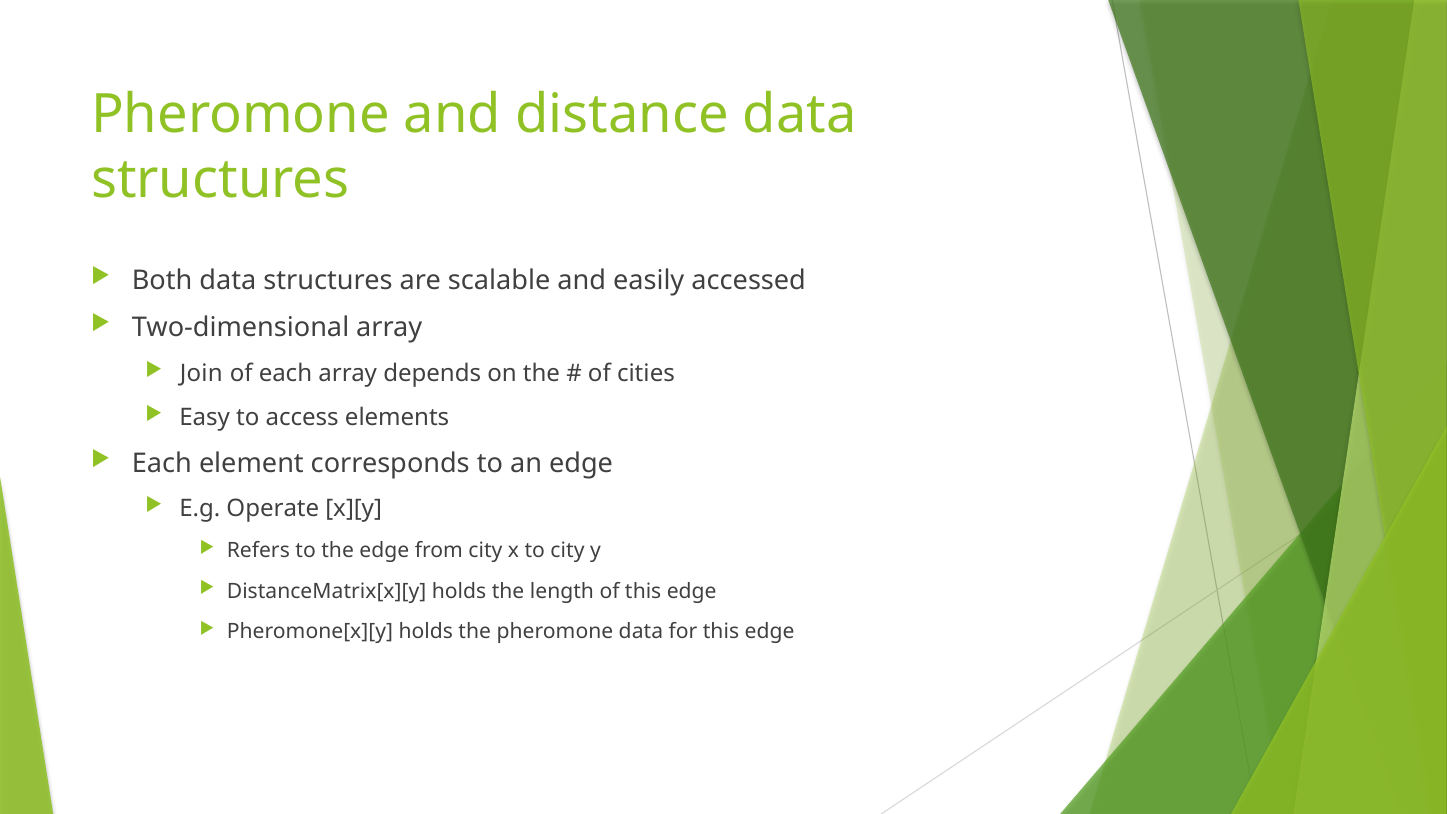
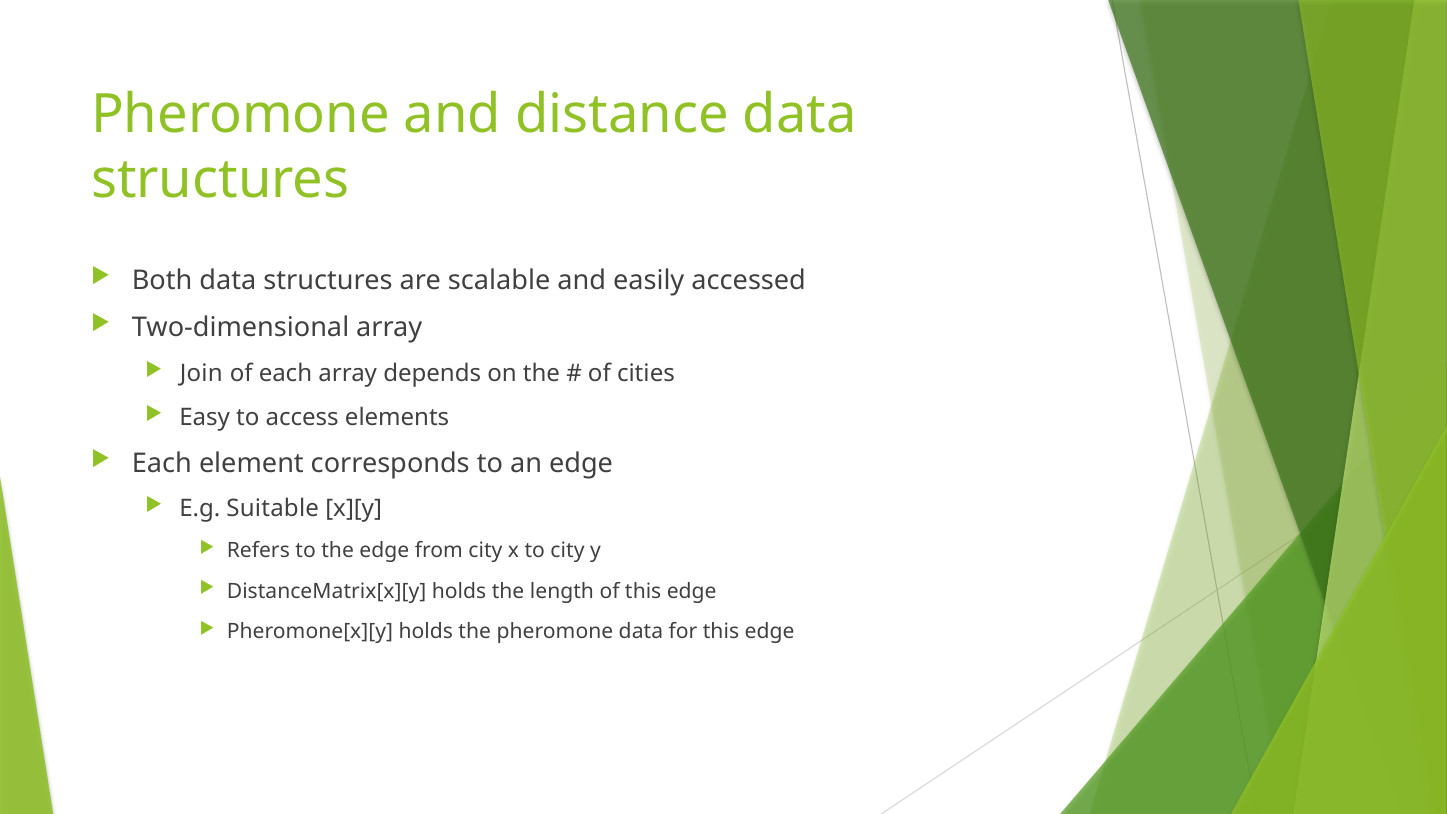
Operate: Operate -> Suitable (273, 509)
